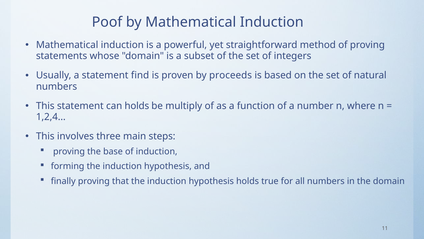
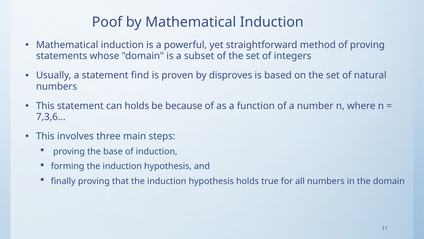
proceeds: proceeds -> disproves (231, 75)
multiply: multiply -> because (184, 106)
1,2,4: 1,2,4 -> 7,3,6 (51, 117)
